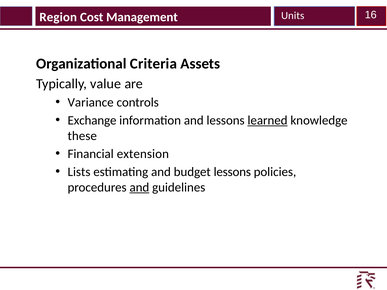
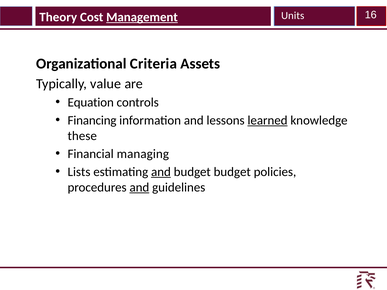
Region: Region -> Theory (58, 17)
Management underline: none -> present (142, 17)
Variance: Variance -> Equation (91, 102)
Exchange: Exchange -> Financing (92, 120)
extension: extension -> managing (143, 154)
and underline: none -> present (161, 172)
budget lessons: lessons -> budget (232, 172)
